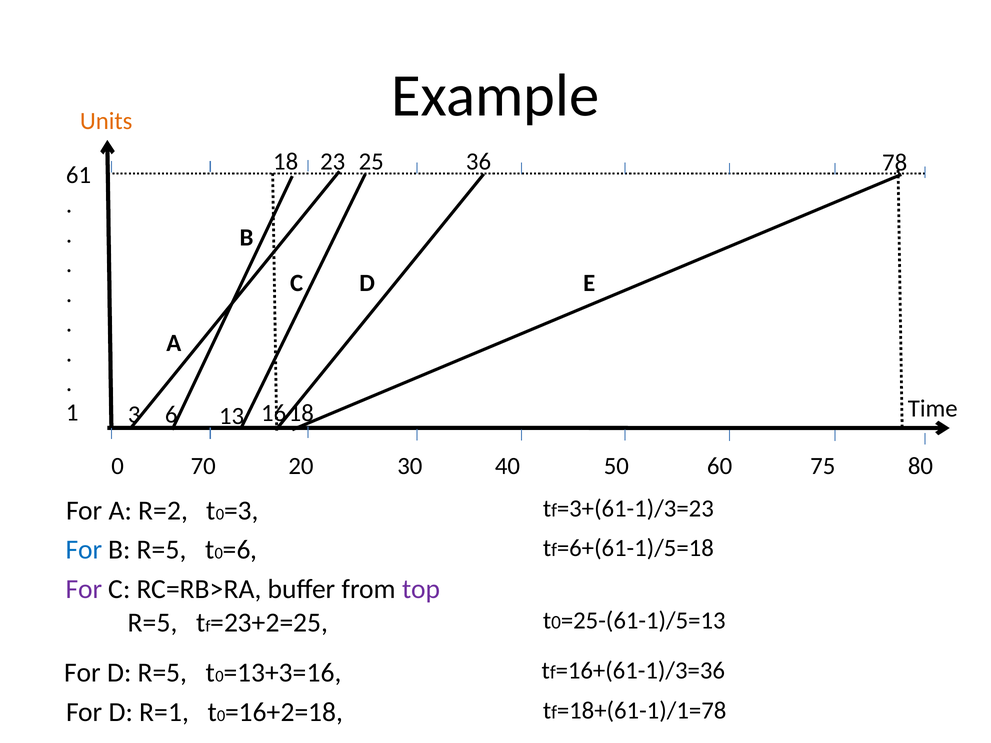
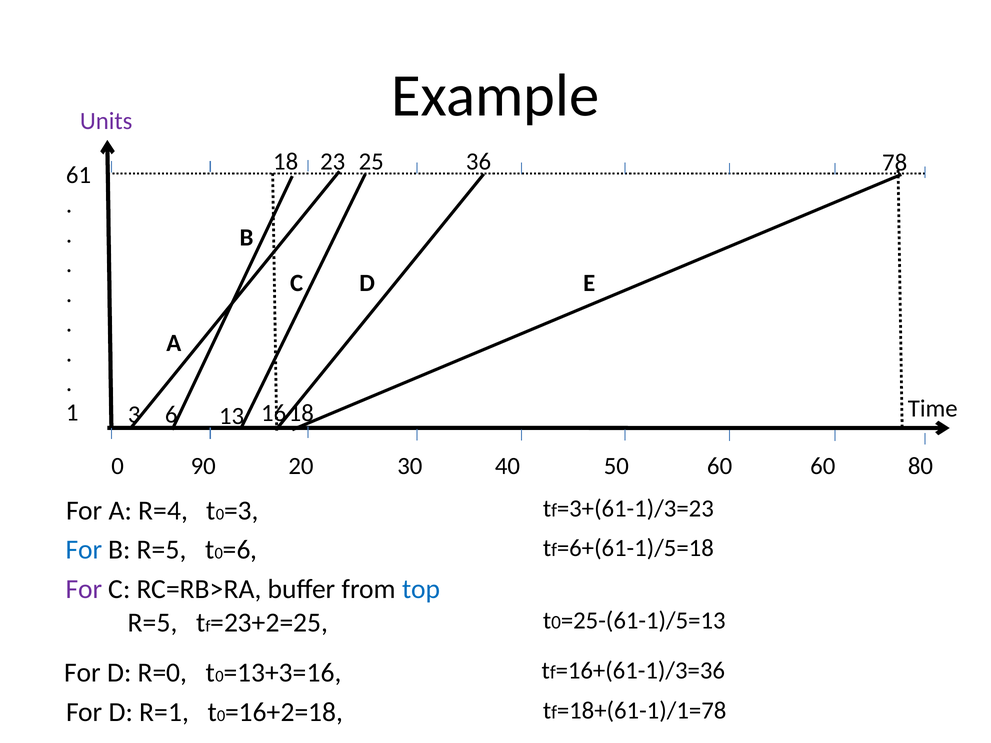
Units colour: orange -> purple (106, 121)
70: 70 -> 90 (203, 466)
60 75: 75 -> 60 (823, 466)
R=2: R=2 -> R=4 (163, 511)
top colour: purple -> blue (421, 589)
D R=5: R=5 -> R=0 (162, 673)
